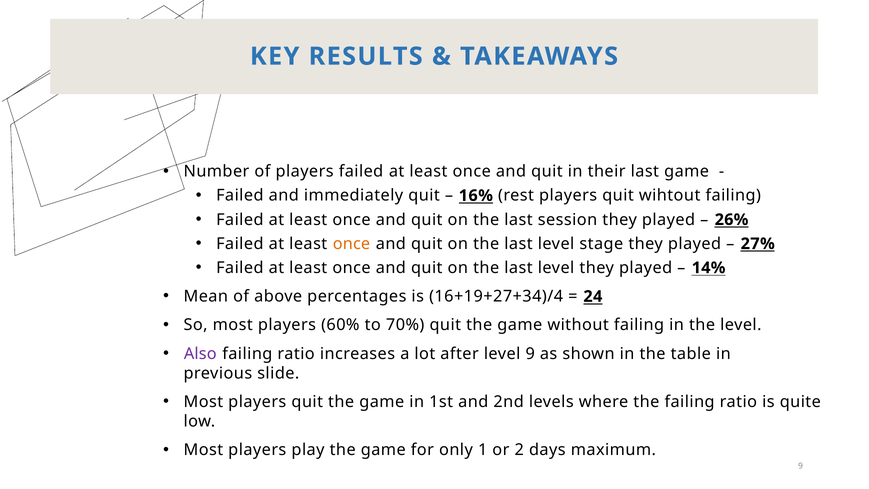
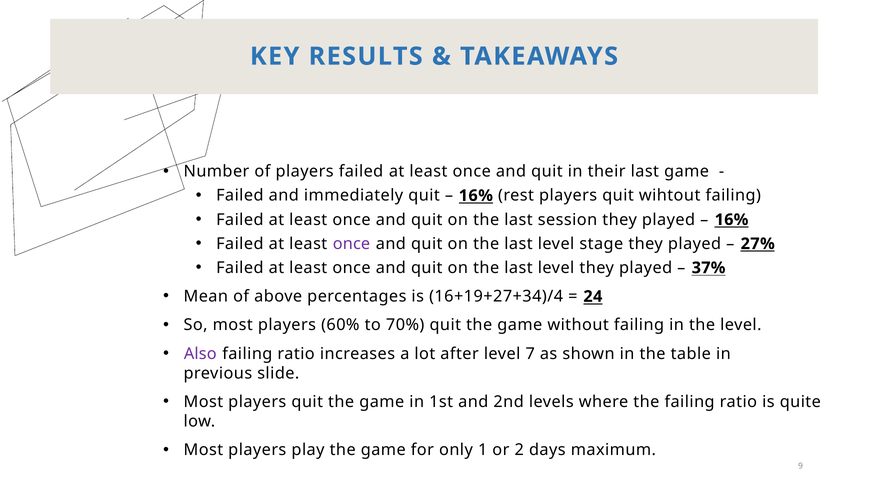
26%: 26% -> 16% (732, 220)
once colour: orange -> purple (351, 244)
14%: 14% -> 37% (709, 268)
level 9: 9 -> 7 (530, 354)
